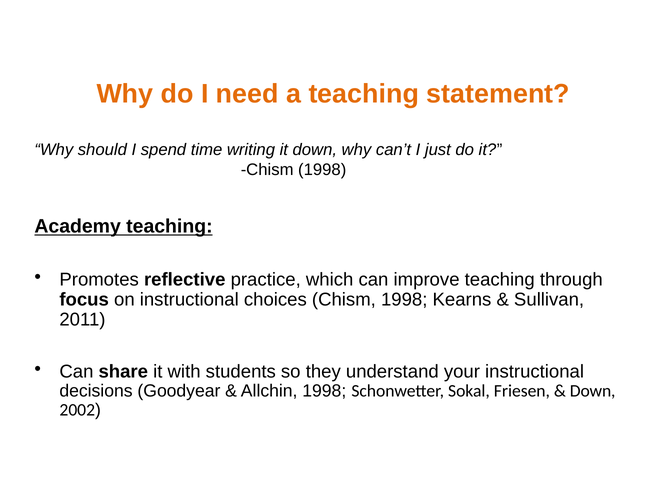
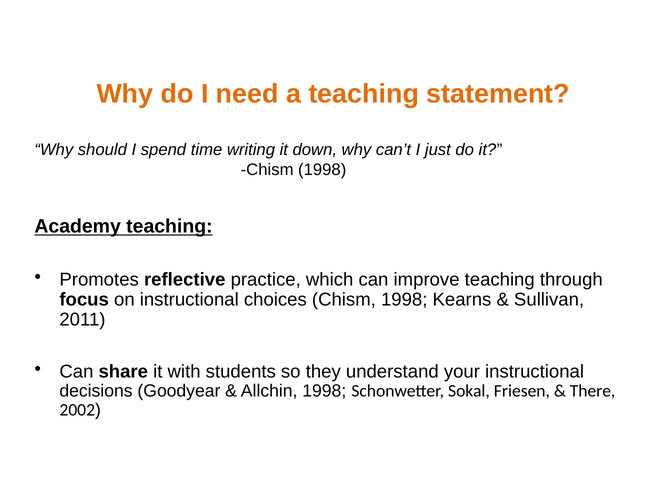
Down: Down -> There (593, 391)
